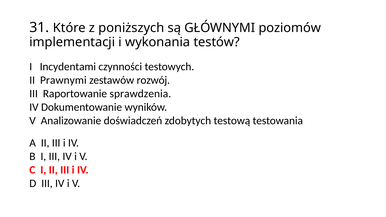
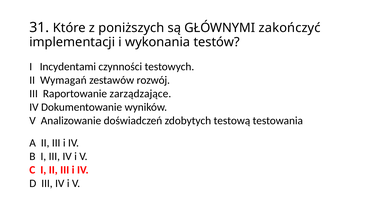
poziomów: poziomów -> zakończyć (290, 28)
Prawnymi: Prawnymi -> Wymagań (63, 80)
sprawdzenia: sprawdzenia -> zarządzające (140, 94)
